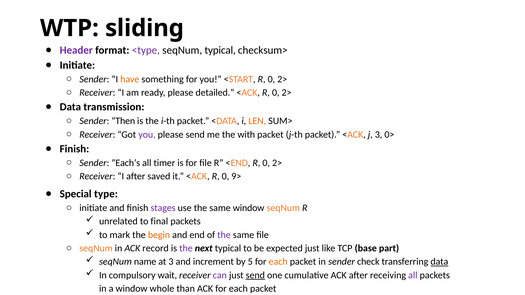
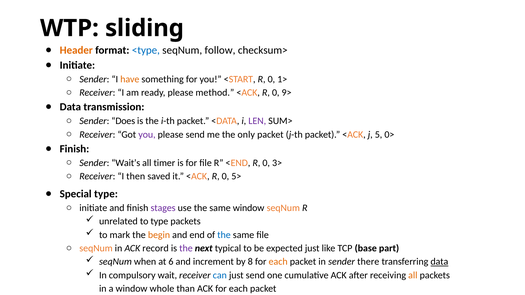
Header colour: purple -> orange (76, 50)
<type colour: purple -> blue (146, 50)
seqNum typical: typical -> follow (220, 50)
<START R 0 2>: 2> -> 1> (282, 79)
detailed: detailed -> method (215, 93)
<ACK R 0 2>: 2> -> 9> (287, 93)
Then: Then -> Does (123, 121)
LEN colour: orange -> purple (257, 121)
with: with -> only (246, 135)
j 3: 3 -> 5 (379, 135)
Each’s: Each’s -> Wait’s (126, 163)
<END R 0 2>: 2> -> 3> (277, 163)
I after: after -> then (136, 176)
9>: 9> -> 5> (236, 176)
to final: final -> type (159, 222)
the colour: purple -> blue (224, 235)
name: name -> when (145, 262)
at 3: 3 -> 6 (171, 262)
5: 5 -> 8 (250, 262)
check: check -> there (368, 262)
can colour: purple -> blue (220, 275)
send underline: present -> none (255, 275)
all colour: purple -> orange (413, 275)
